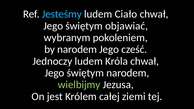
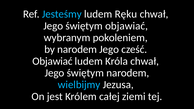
Ciało: Ciało -> Ręku (126, 14)
Jednoczy: Jednoczy -> Objawiać (52, 61)
wielbijmy colour: light green -> light blue (79, 85)
